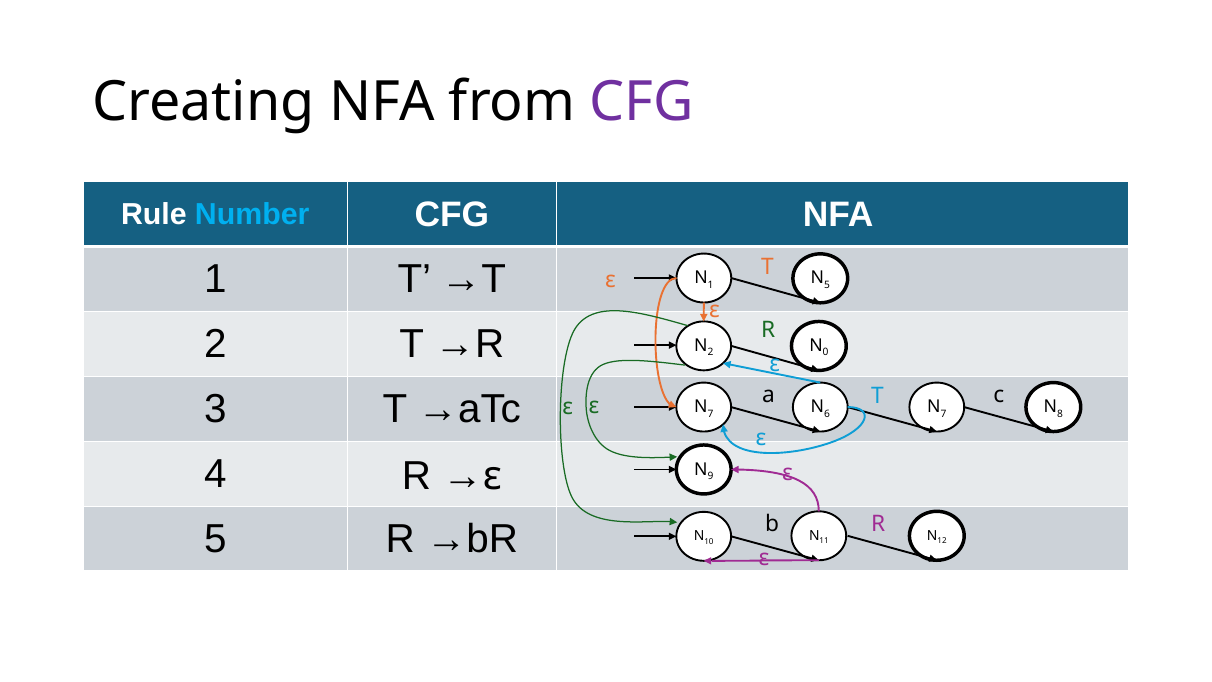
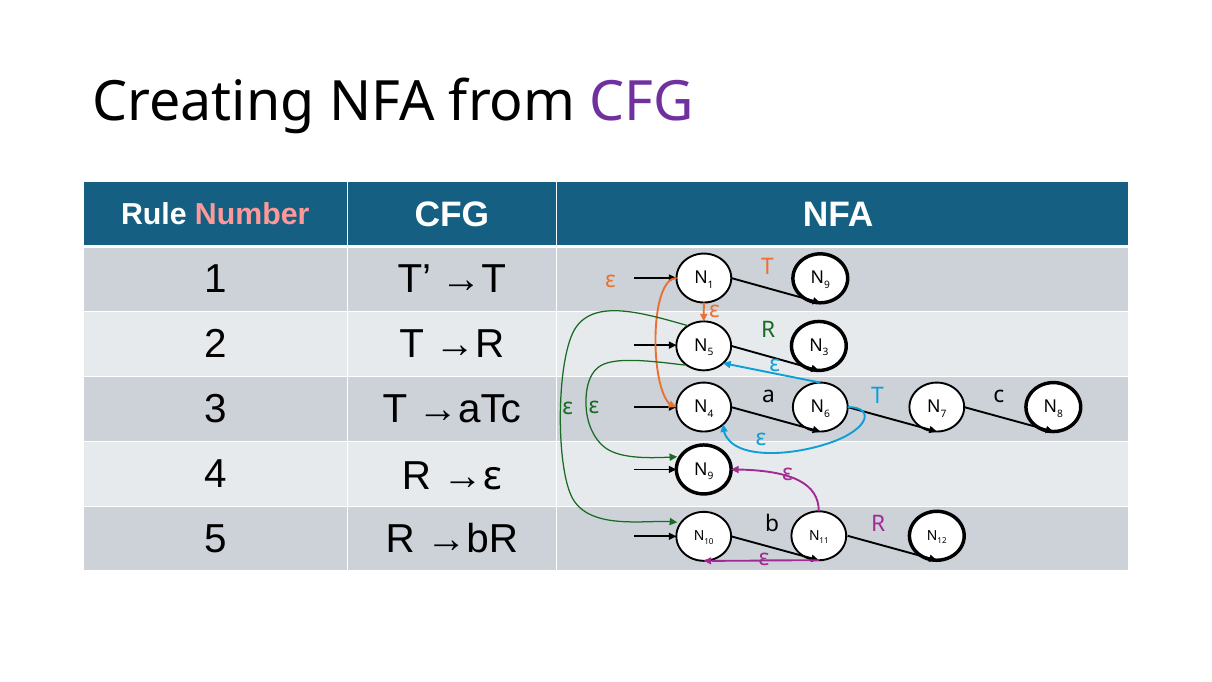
Number colour: light blue -> pink (252, 214)
5: 5 -> 9 (827, 285)
2: 2 -> 5 (710, 352)
0: 0 -> 3 (826, 352)
7: 7 -> 4 (710, 414)
